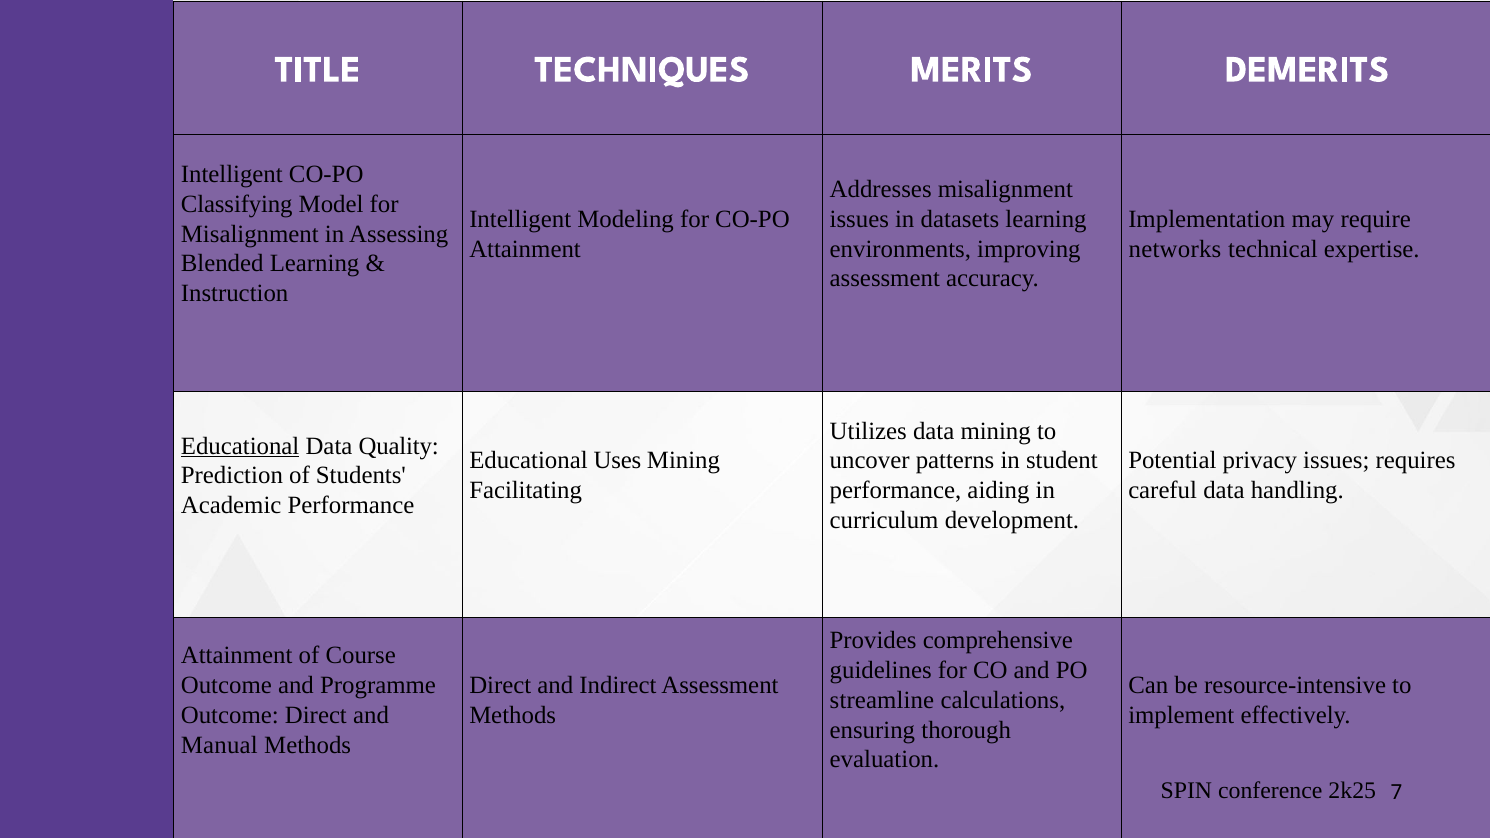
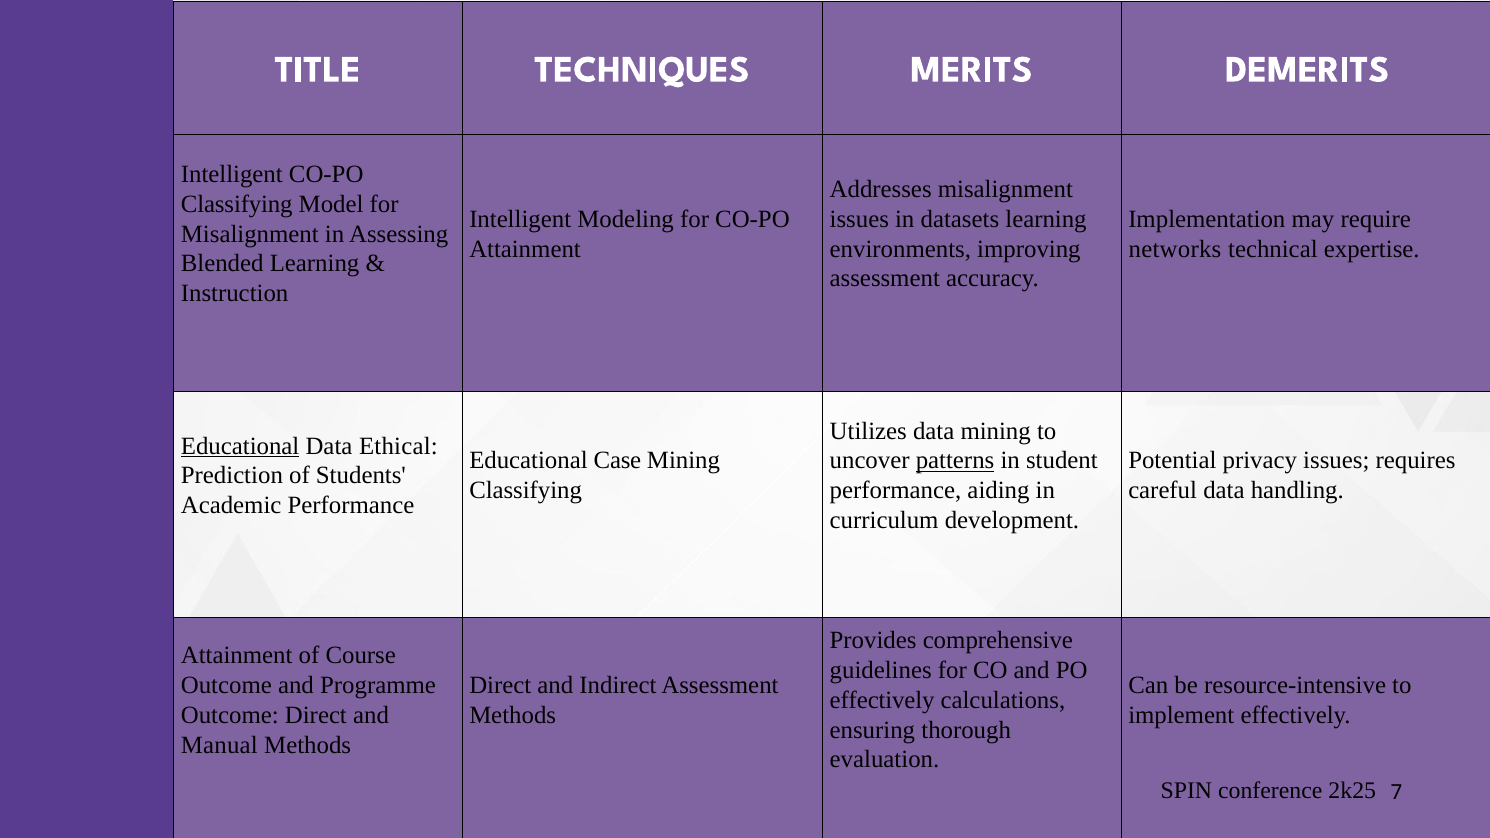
Quality: Quality -> Ethical (398, 446)
Uses: Uses -> Case (617, 461)
patterns underline: none -> present (955, 461)
Facilitating: Facilitating -> Classifying (526, 491)
streamline: streamline -> effectively (882, 700)
